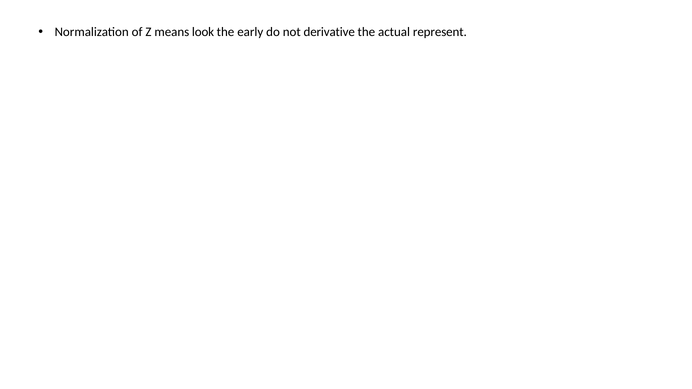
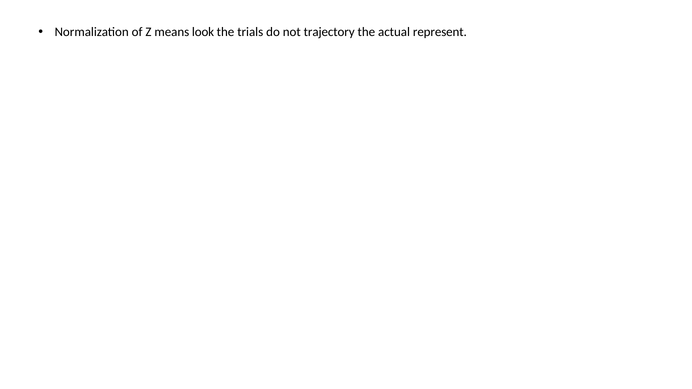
early: early -> trials (250, 32)
derivative: derivative -> trajectory (329, 32)
